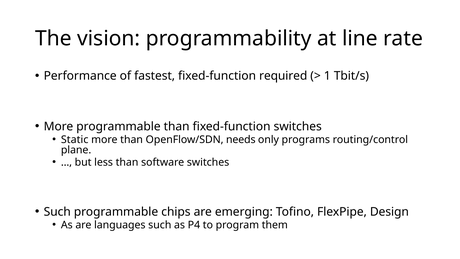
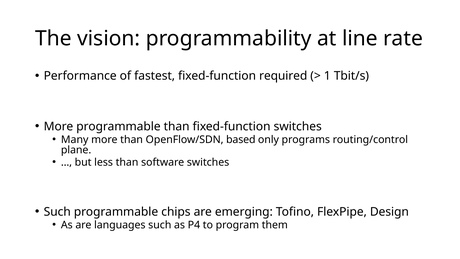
Static: Static -> Many (75, 140)
needs: needs -> based (241, 140)
